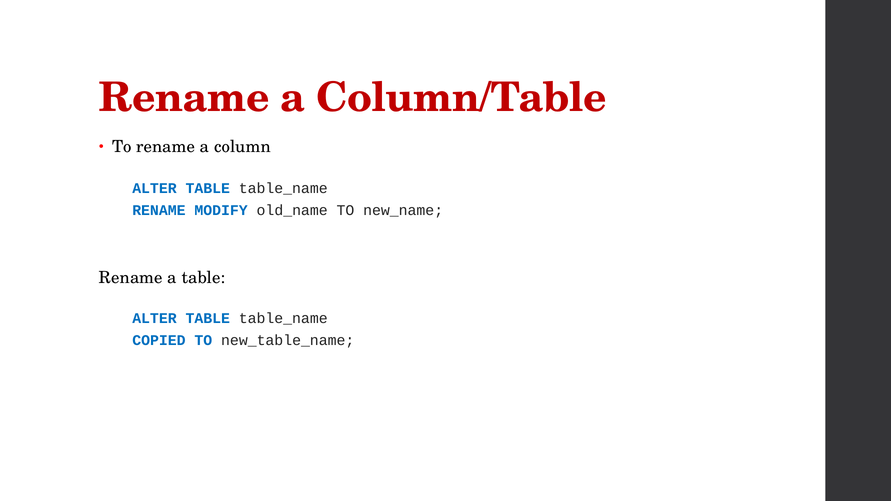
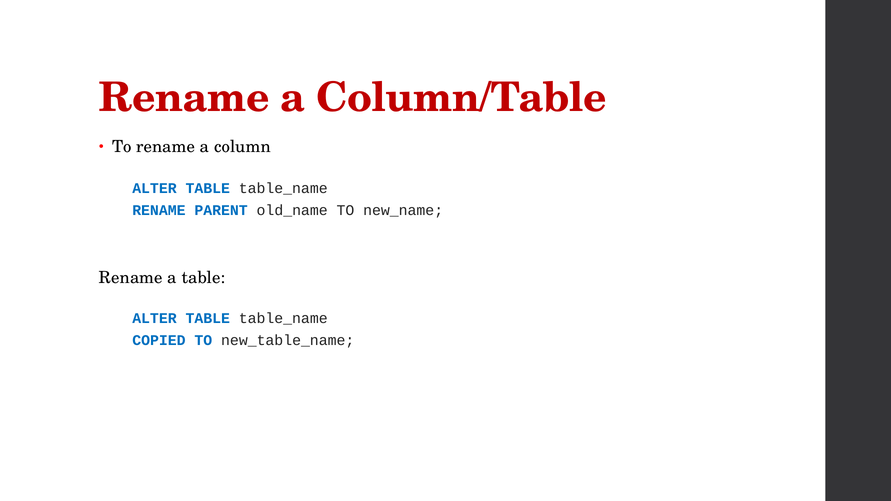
MODIFY: MODIFY -> PARENT (221, 210)
